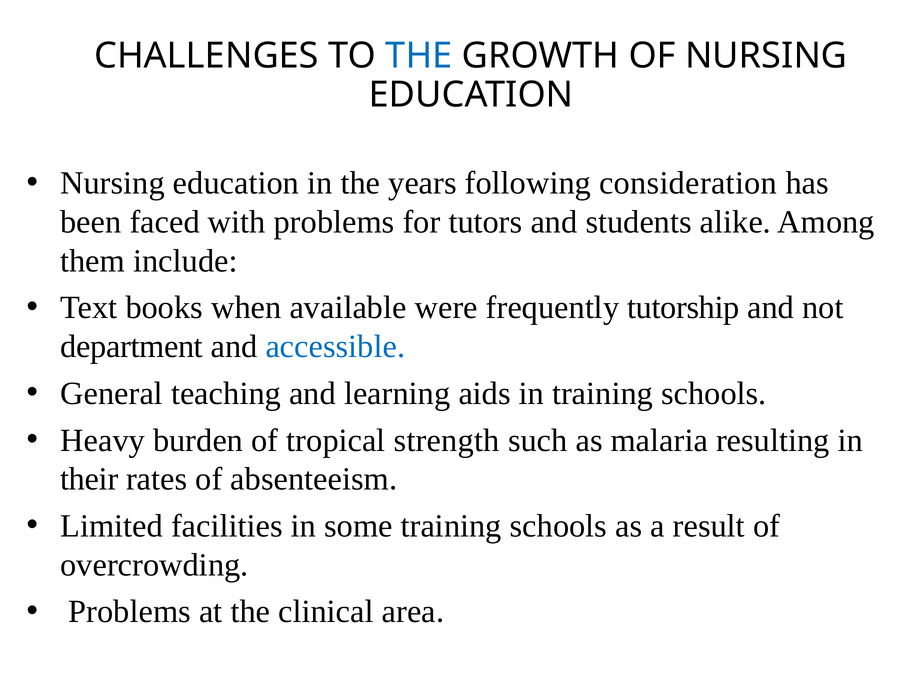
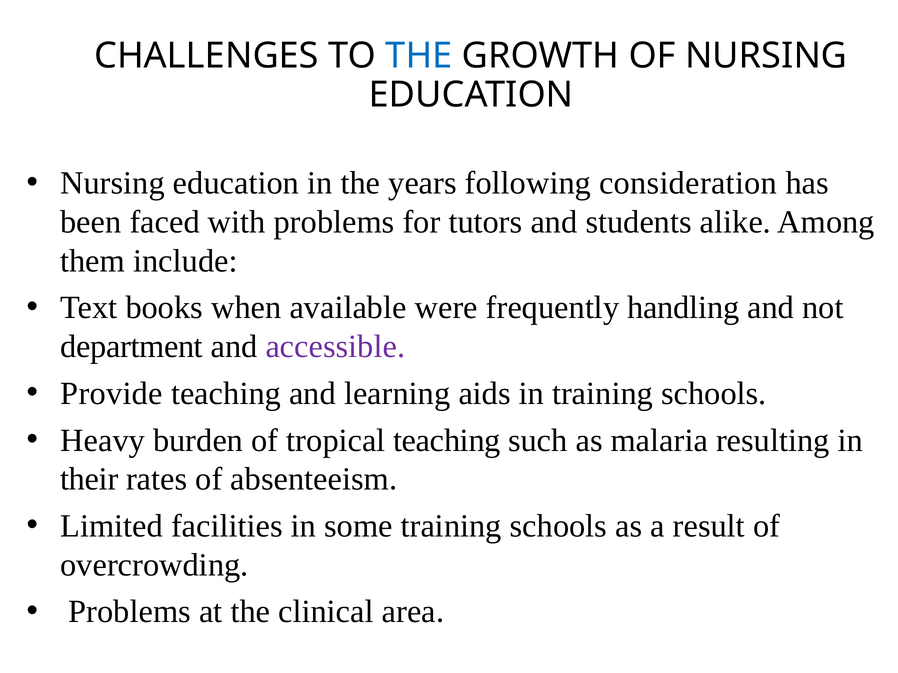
tutorship: tutorship -> handling (683, 308)
accessible colour: blue -> purple (335, 347)
General: General -> Provide (111, 394)
tropical strength: strength -> teaching (447, 441)
